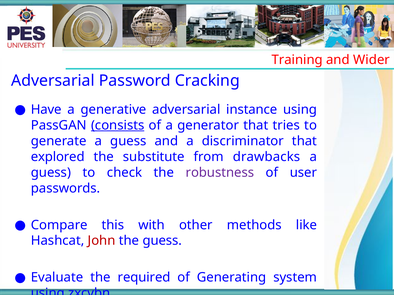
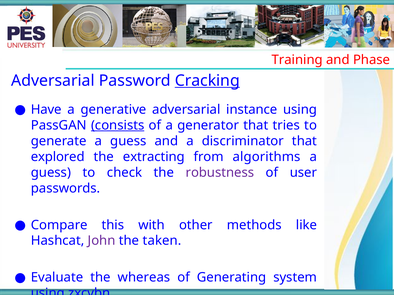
Wider: Wider -> Phase (372, 60)
Cracking underline: none -> present (207, 81)
substitute: substitute -> extracting (154, 157)
drawbacks: drawbacks -> algorithms (267, 157)
John colour: red -> purple (102, 241)
the guess: guess -> taken (162, 241)
required: required -> whereas (144, 278)
